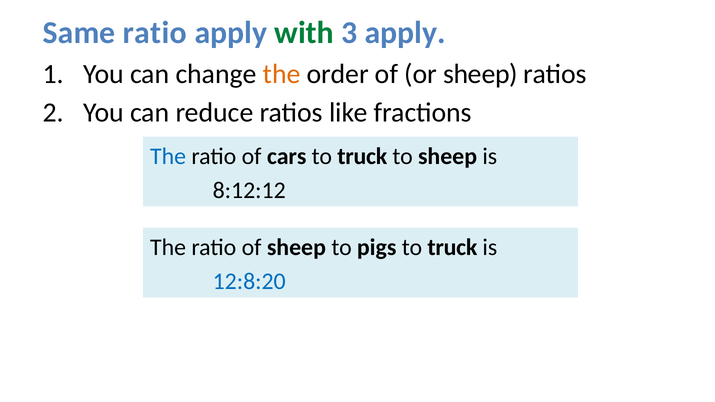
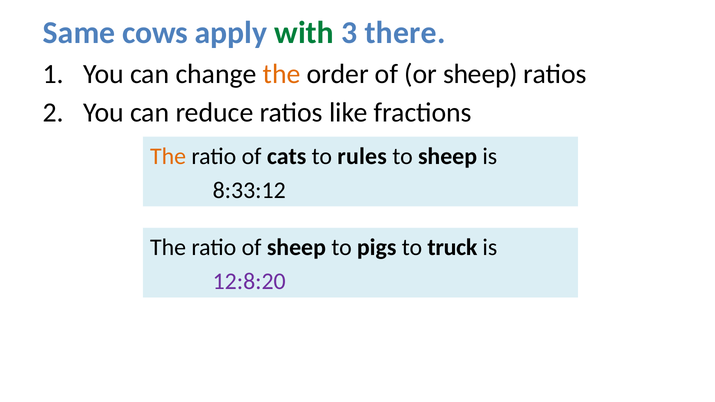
Same ratio: ratio -> cows (155, 33)
3 apply: apply -> there (405, 33)
The colour: blue -> orange (168, 156)
cars: cars -> cats (287, 156)
truck: truck -> rules (362, 156)
8:12:12: 8:12:12 -> 8:33:12 (249, 190)
12:8:20 colour: blue -> purple (249, 282)
